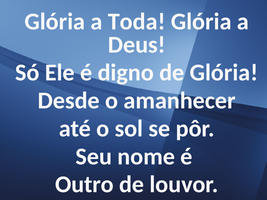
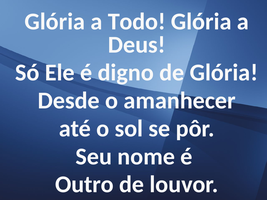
Toda: Toda -> Todo (137, 22)
